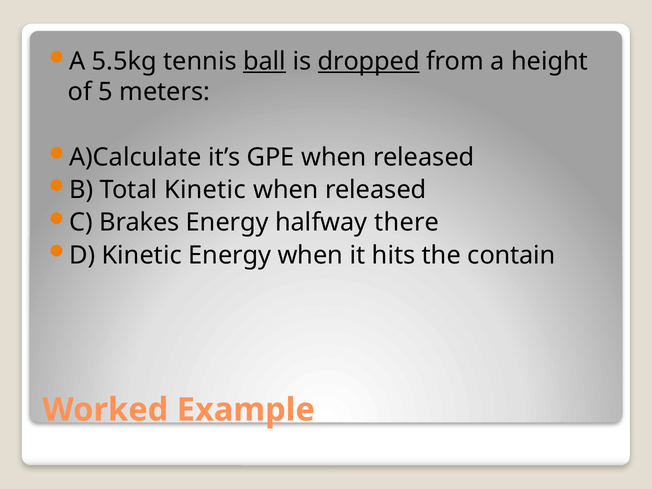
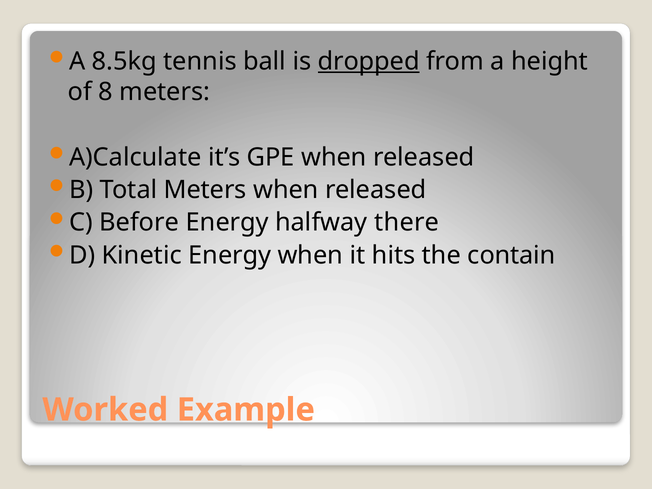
5.5kg: 5.5kg -> 8.5kg (124, 61)
ball underline: present -> none (265, 61)
5: 5 -> 8 (106, 92)
Total Kinetic: Kinetic -> Meters (205, 190)
Brakes: Brakes -> Before (139, 223)
